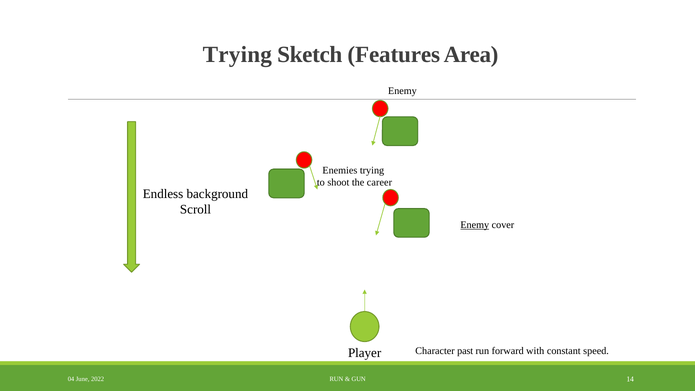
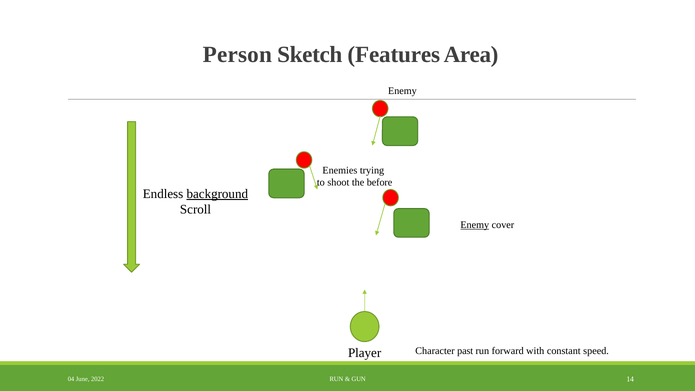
Trying: Trying -> Person (237, 55)
career: career -> before (380, 182)
background underline: none -> present (217, 194)
